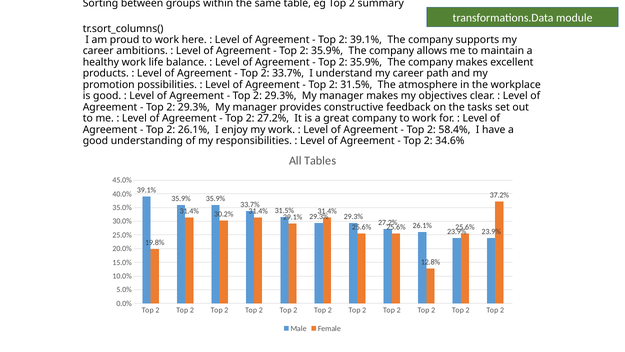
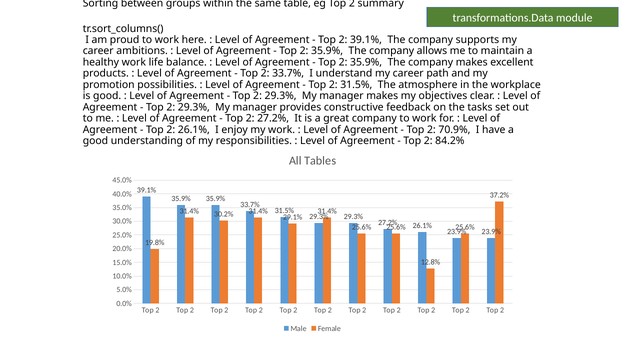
58.4%: 58.4% -> 70.9% (454, 130)
34.6%: 34.6% -> 84.2% (450, 141)
